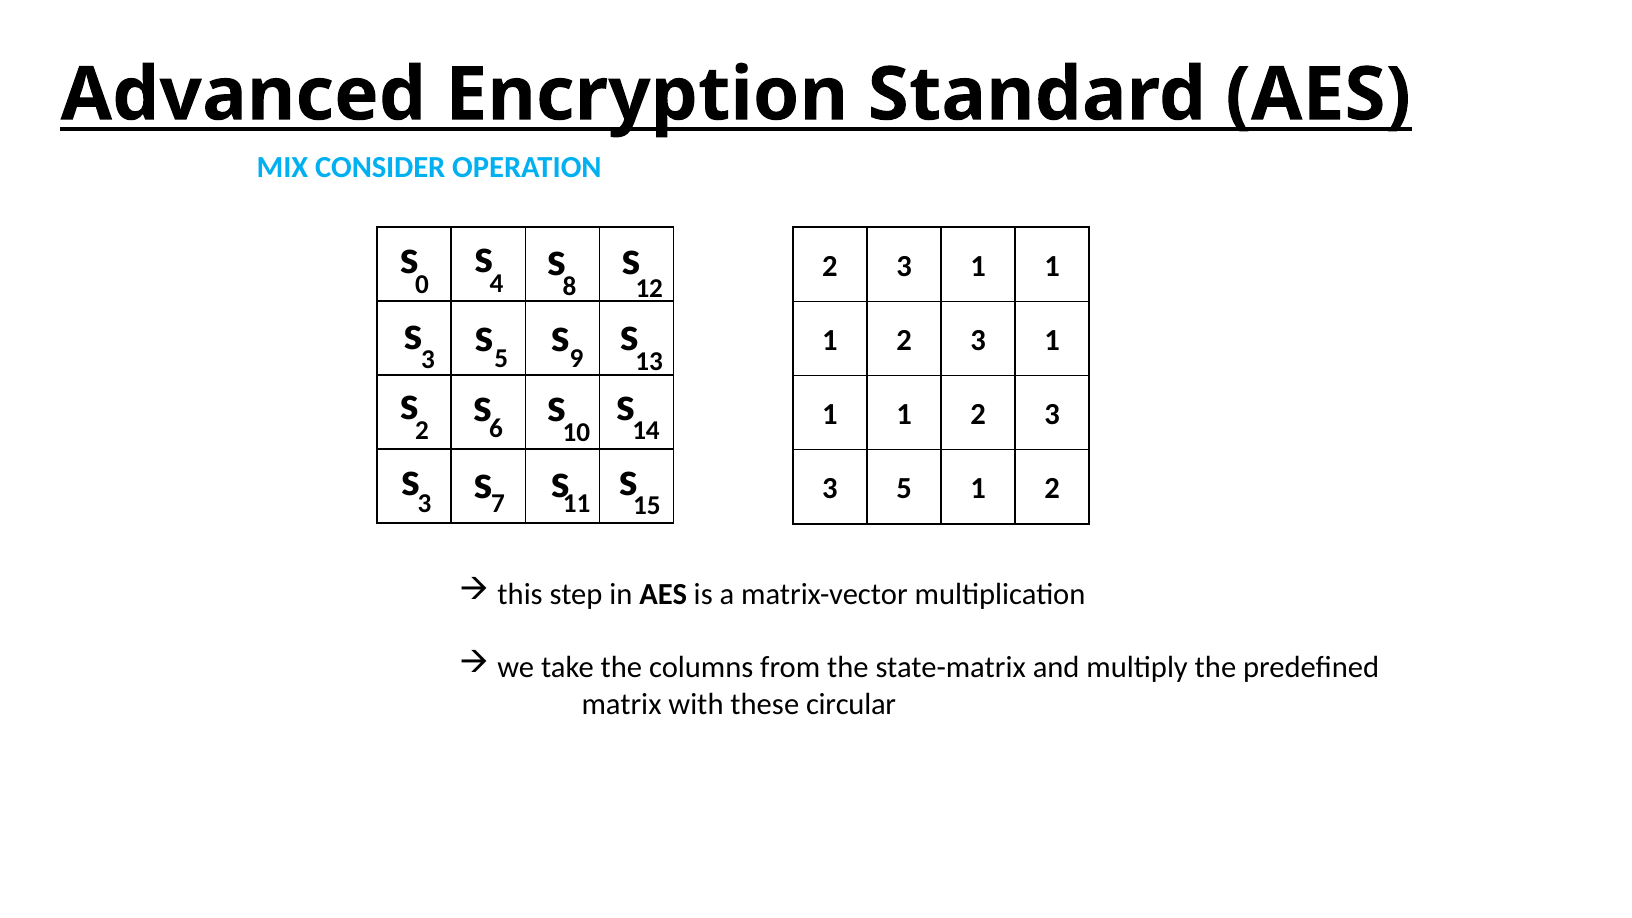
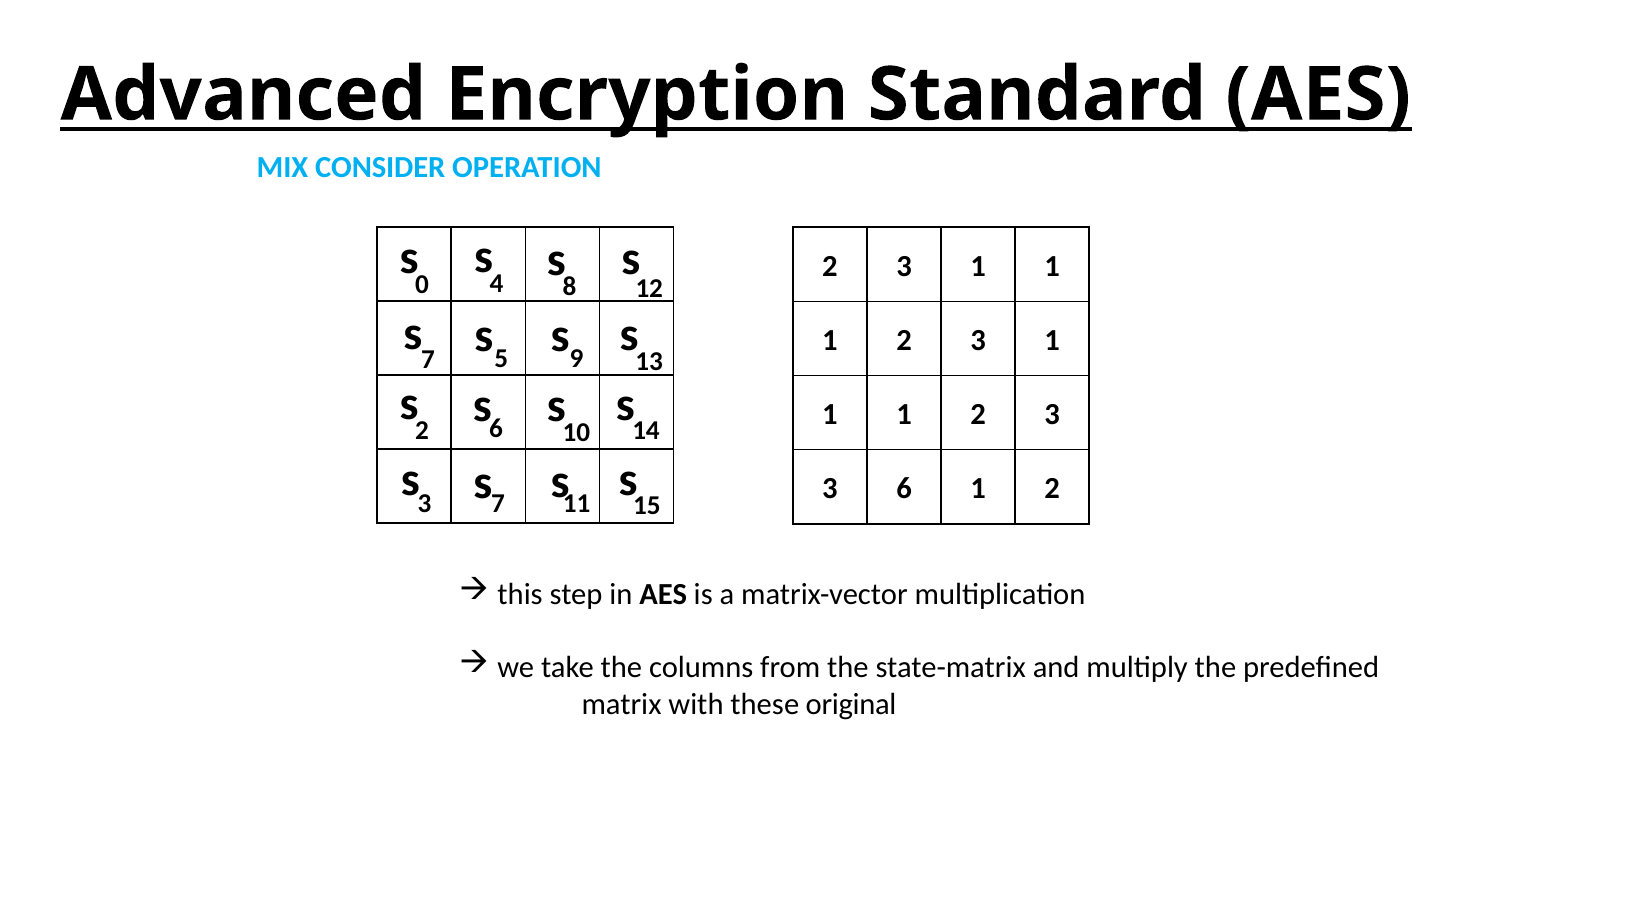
3: 3 -> 7 (428, 360)
3 5: 5 -> 6 (904, 489)
circular: circular -> original (851, 704)
